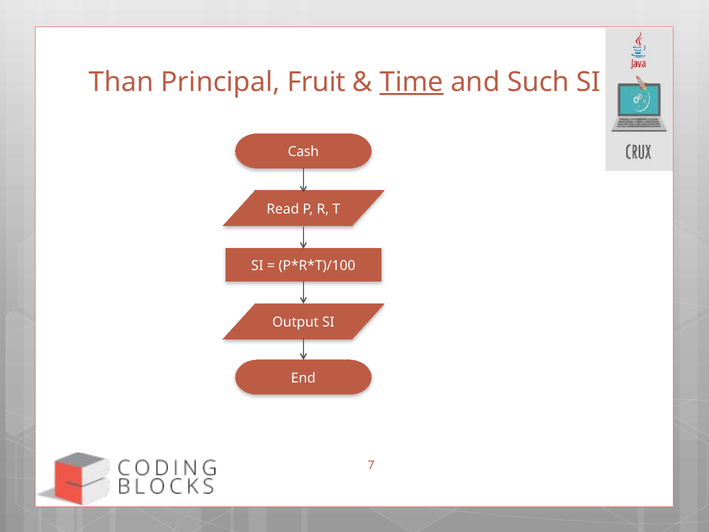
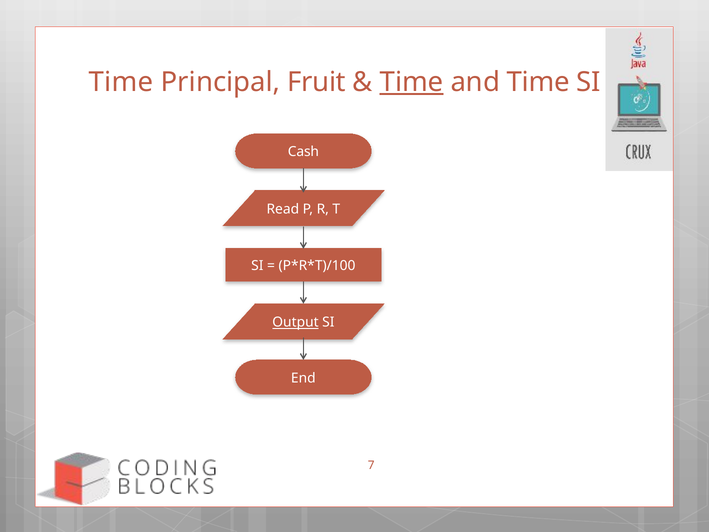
Than: Than -> Time (121, 82)
and Such: Such -> Time (538, 82)
Output underline: none -> present (295, 322)
